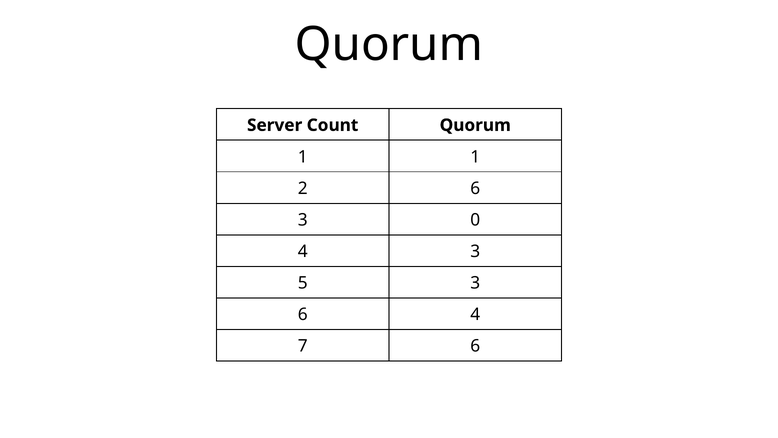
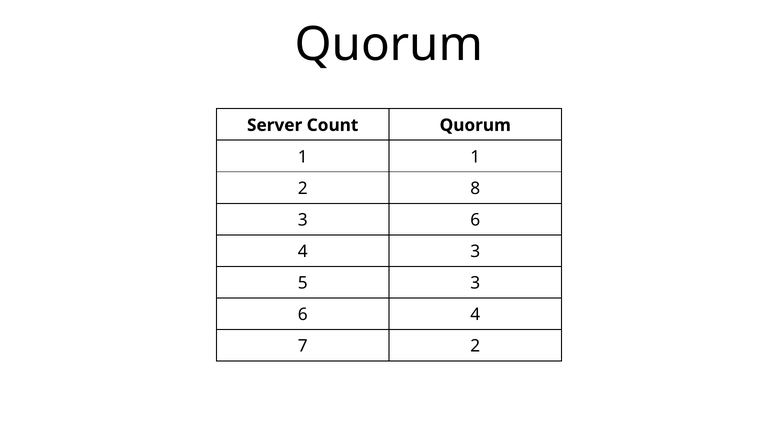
2 6: 6 -> 8 (475, 188)
0: 0 -> 6 (475, 220)
7 6: 6 -> 2 (475, 346)
